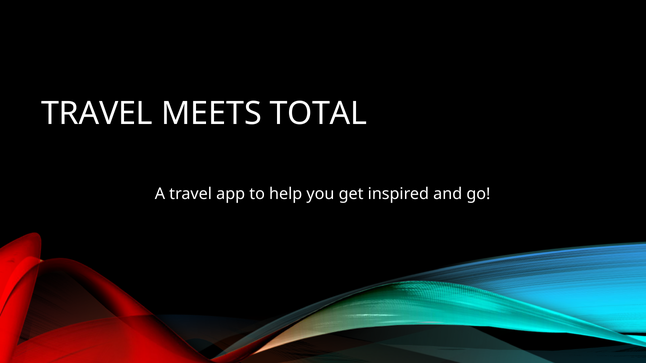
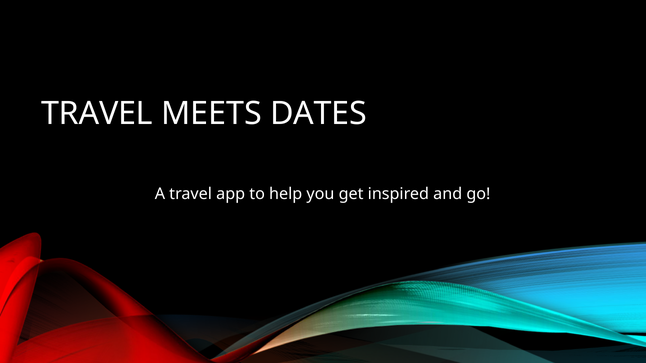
TOTAL: TOTAL -> DATES (318, 114)
